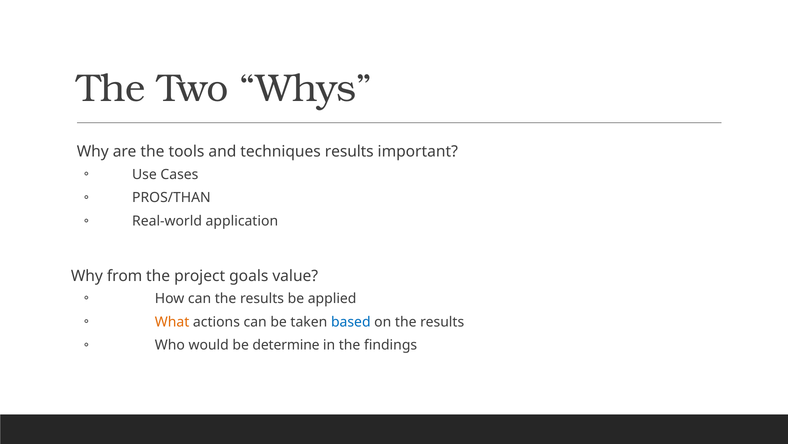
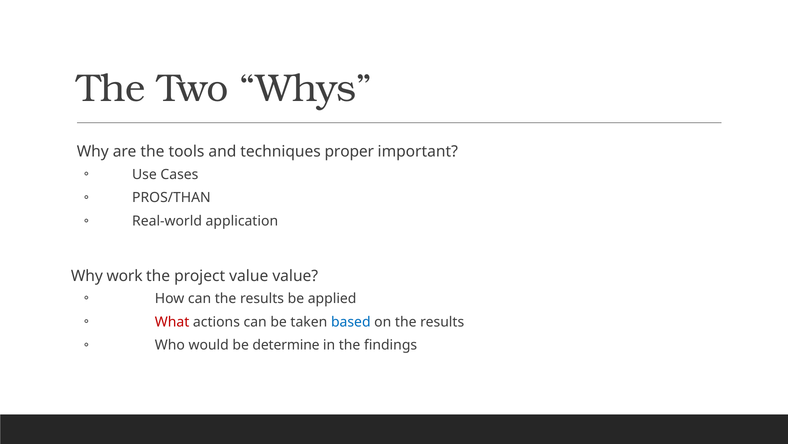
techniques results: results -> proper (349, 151)
from: from -> work (125, 275)
project goals: goals -> value (249, 275)
What colour: orange -> red (172, 321)
